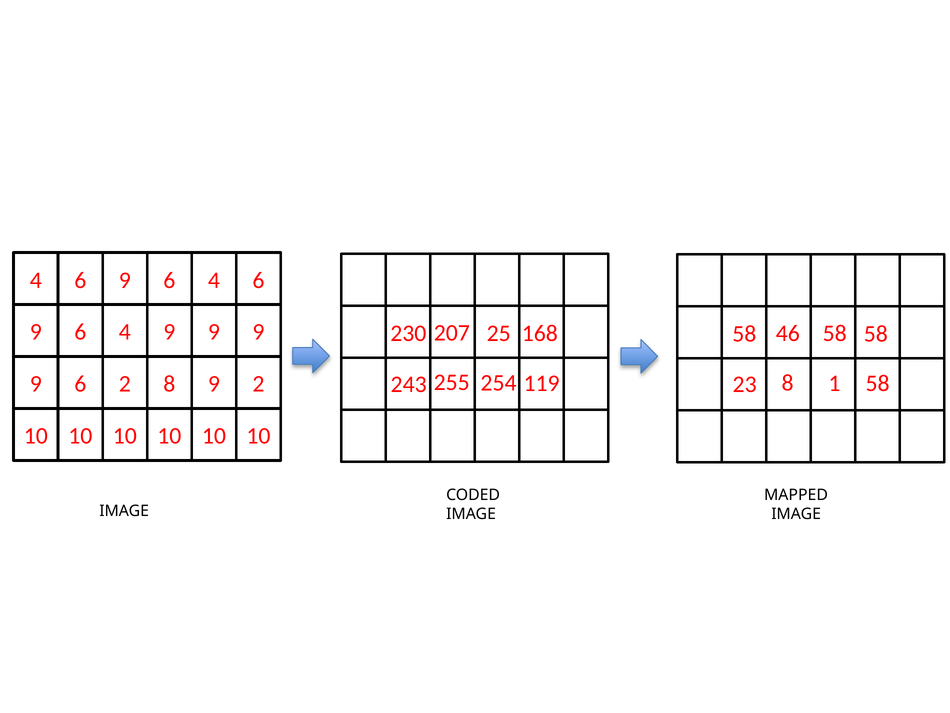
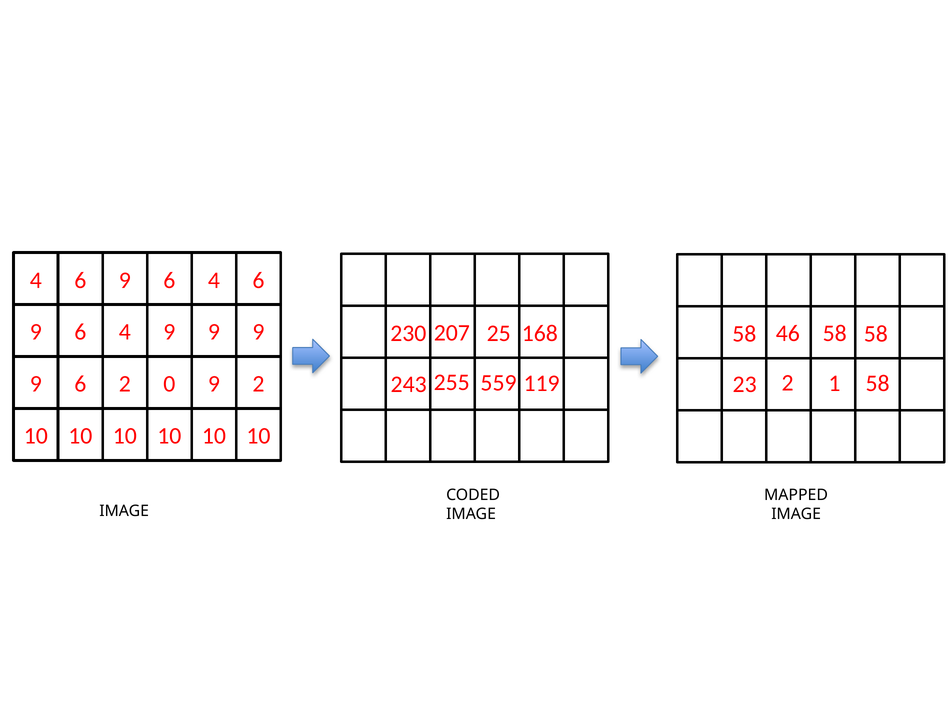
2 8: 8 -> 0 (169, 384)
254: 254 -> 559 (499, 383)
23 8: 8 -> 2 (788, 383)
